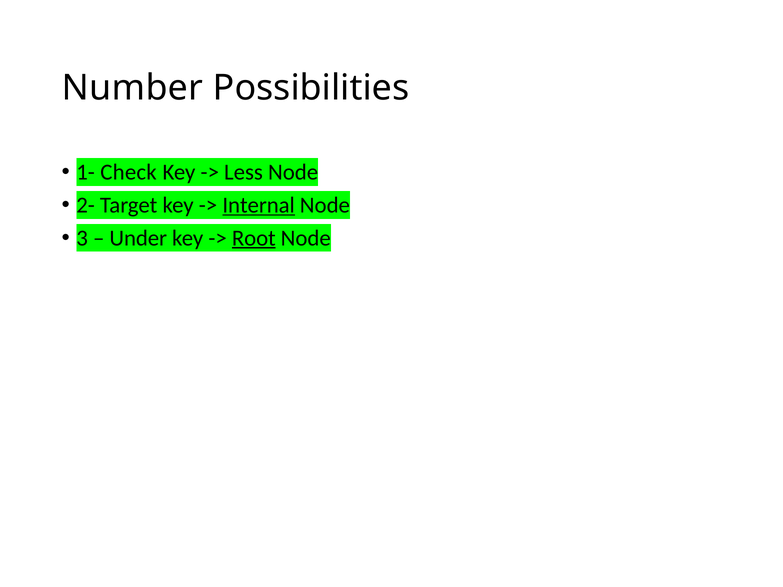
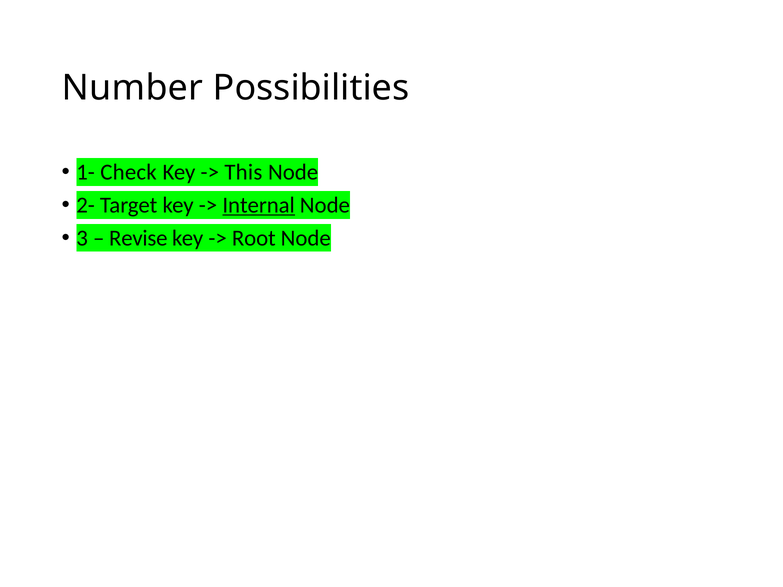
Less: Less -> This (243, 172)
Under: Under -> Revise (138, 238)
Root underline: present -> none (254, 238)
